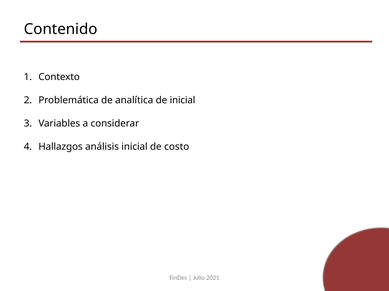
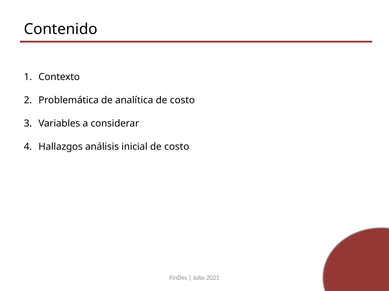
analítica de inicial: inicial -> costo (182, 100)
